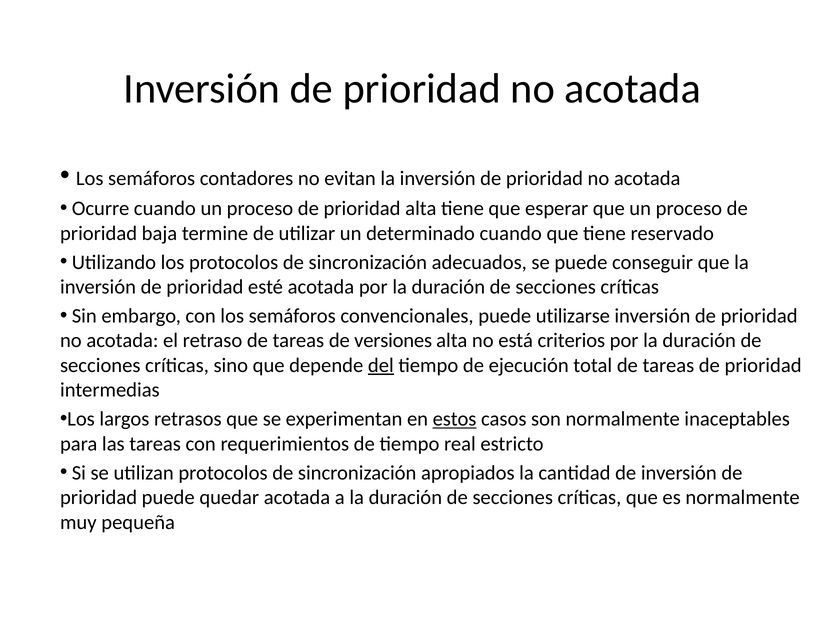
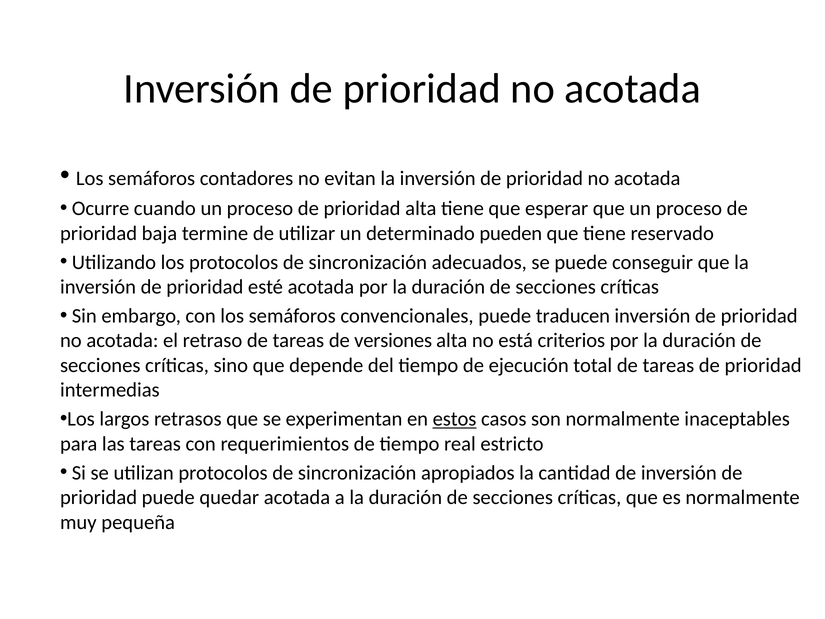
determinado cuando: cuando -> pueden (511, 233)
utilizarse: utilizarse -> traducen (573, 316)
del underline: present -> none (381, 365)
